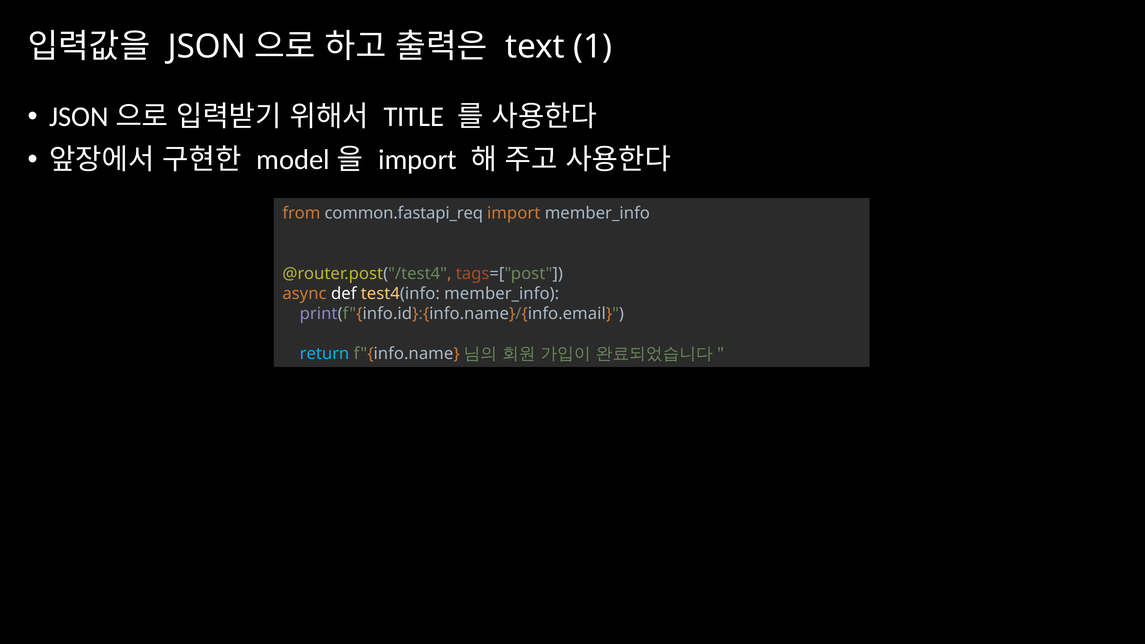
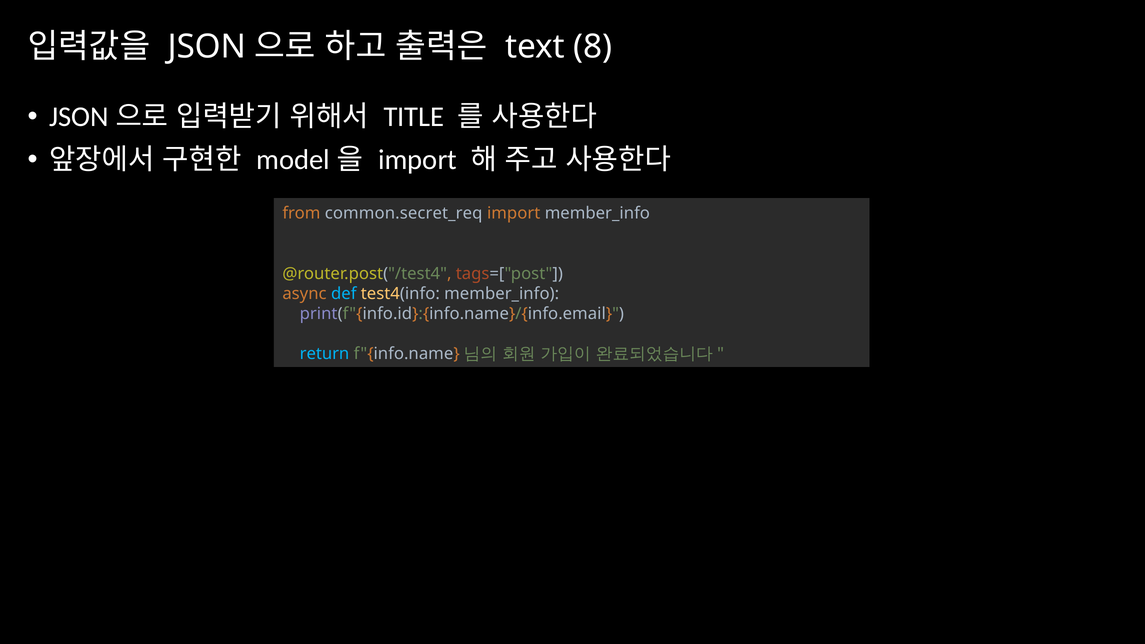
1: 1 -> 8 (593, 47)
common.fastapi_req: common.fastapi_req -> common.secret_req (404, 213)
def colour: white -> light blue (344, 294)
